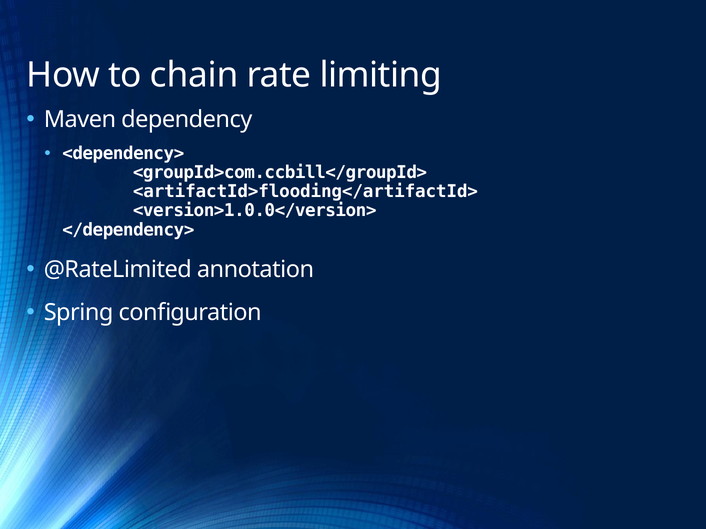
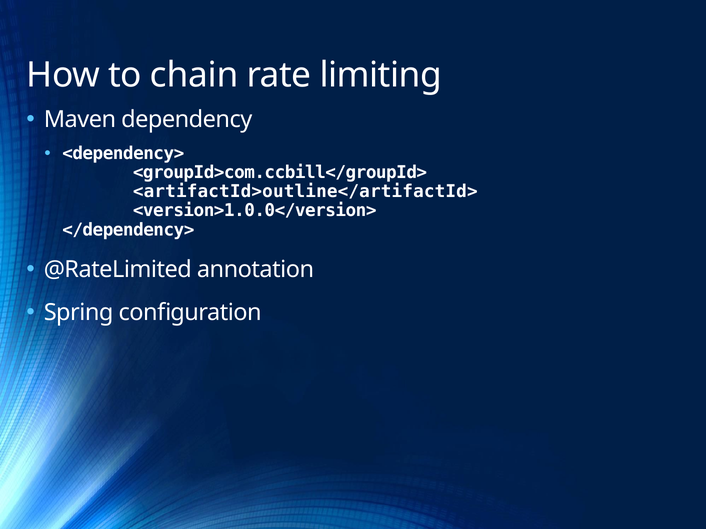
<artifactId>flooding</artifactId>: <artifactId>flooding</artifactId> -> <artifactId>outline</artifactId> (305, 192)
